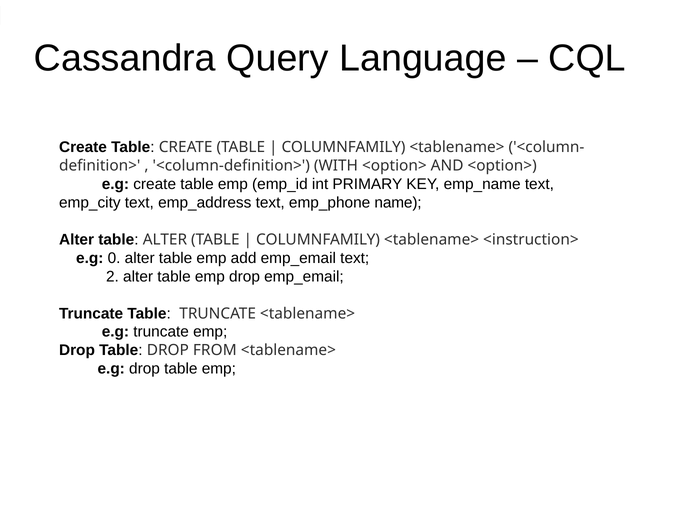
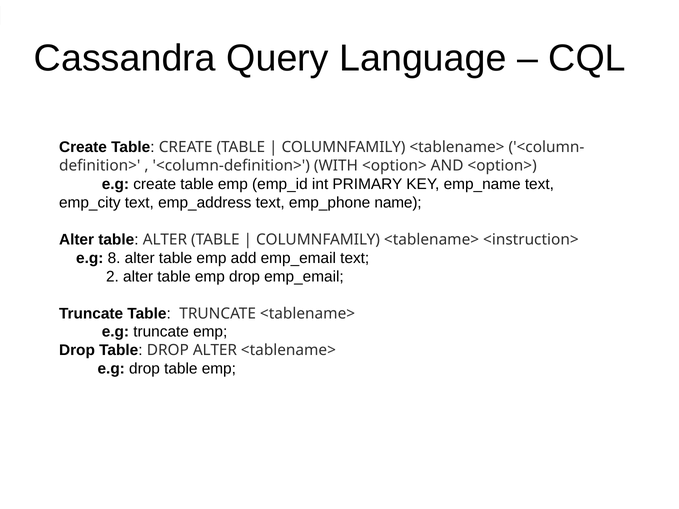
0: 0 -> 8 (114, 258)
DROP FROM: FROM -> ALTER (215, 350)
